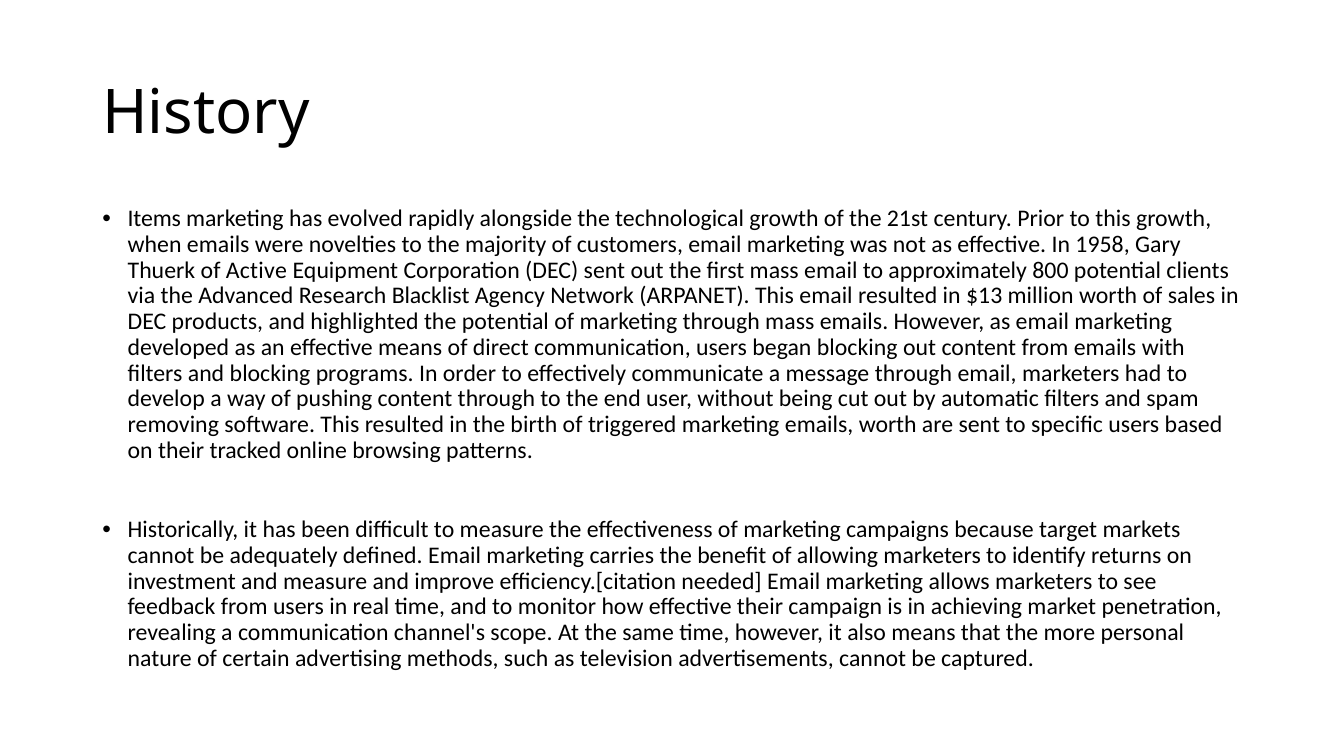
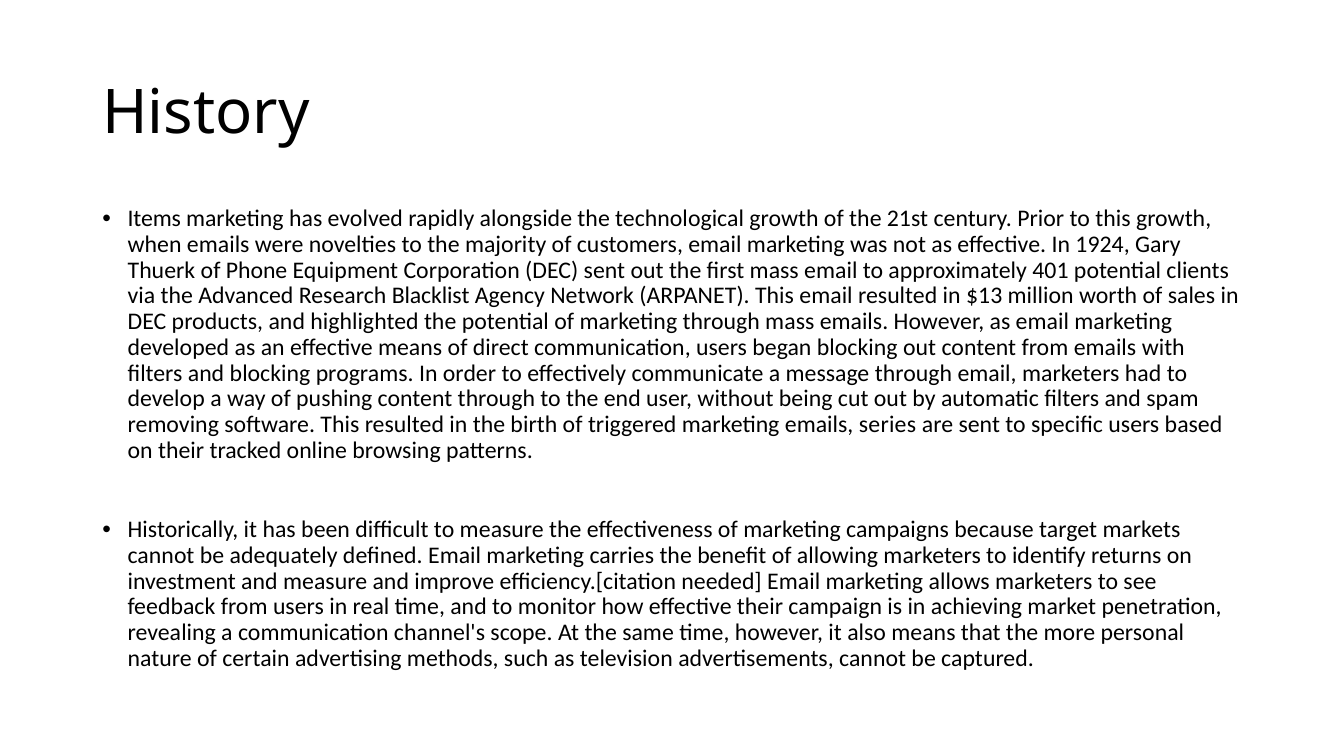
1958: 1958 -> 1924 (1103, 245)
Active: Active -> Phone (257, 270)
800: 800 -> 401 (1050, 270)
emails worth: worth -> series (888, 425)
